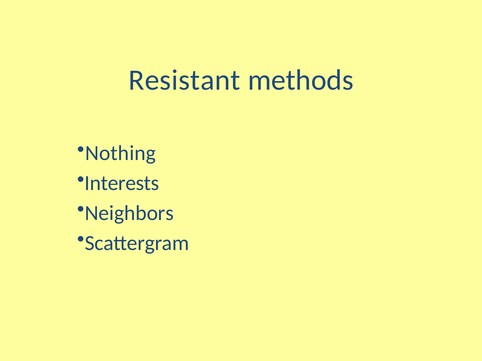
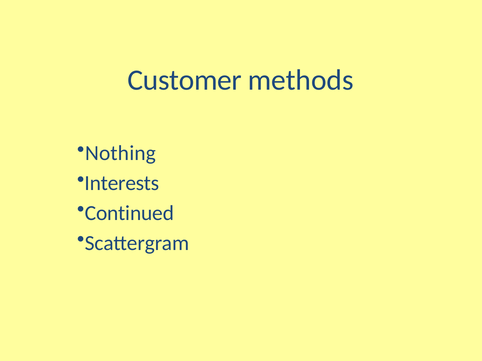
Resistant: Resistant -> Customer (185, 80)
Neighbors: Neighbors -> Continued (129, 213)
